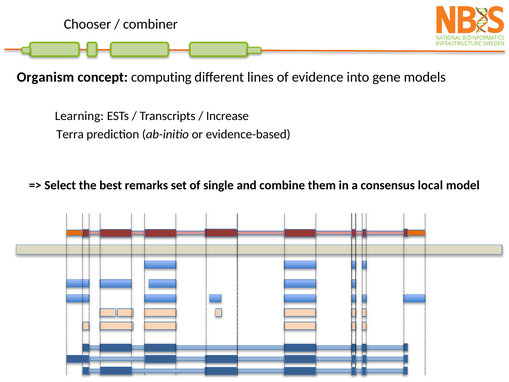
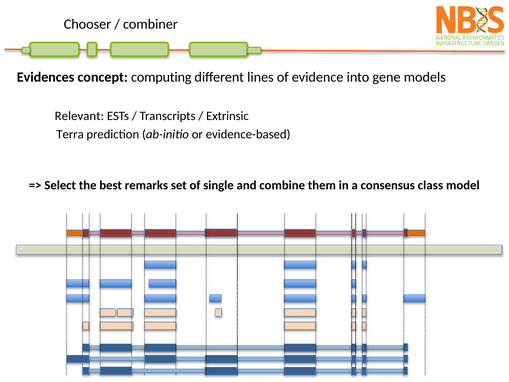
Organism: Organism -> Evidences (46, 77)
Learning: Learning -> Relevant (79, 116)
Increase: Increase -> Extrinsic (227, 116)
local: local -> class (430, 185)
